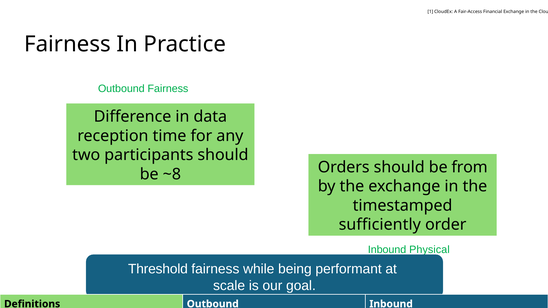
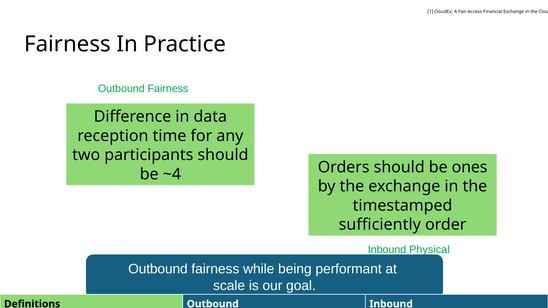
from: from -> ones (470, 167)
~8: ~8 -> ~4 (172, 174)
Threshold: Threshold -> Outbound (158, 269)
